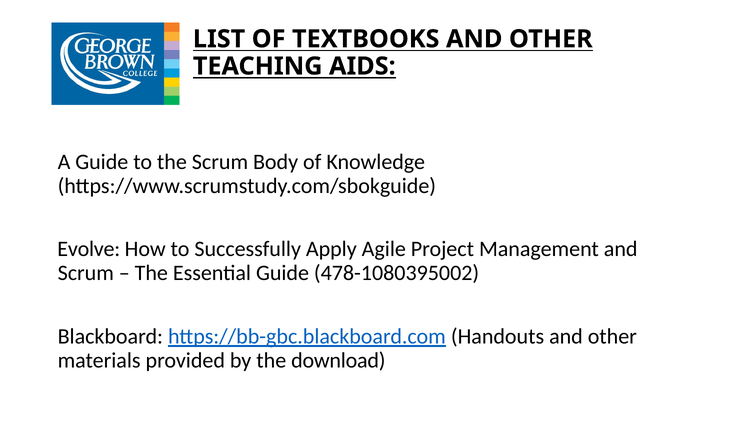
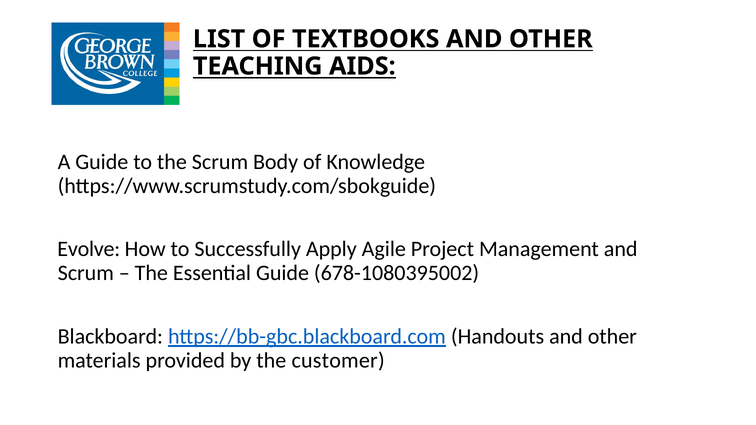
478-1080395002: 478-1080395002 -> 678-1080395002 (397, 273)
download: download -> customer (338, 360)
